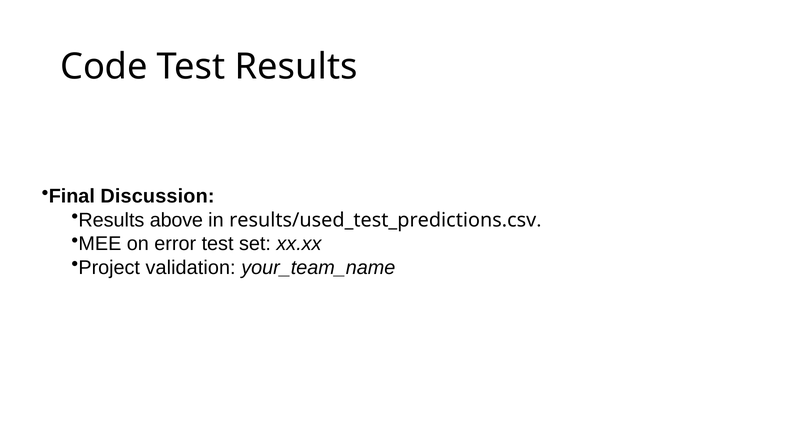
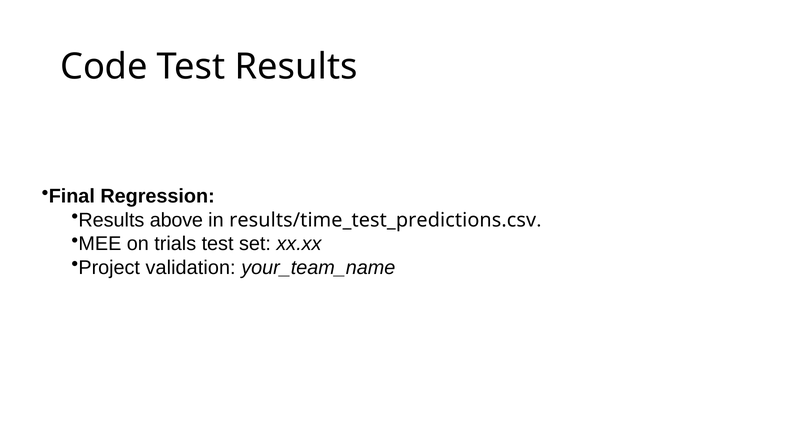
Discussion: Discussion -> Regression (158, 196)
results/used_test_predictions.csv: results/used_test_predictions.csv -> results/time_test_predictions.csv (383, 220)
error: error -> trials (175, 244)
